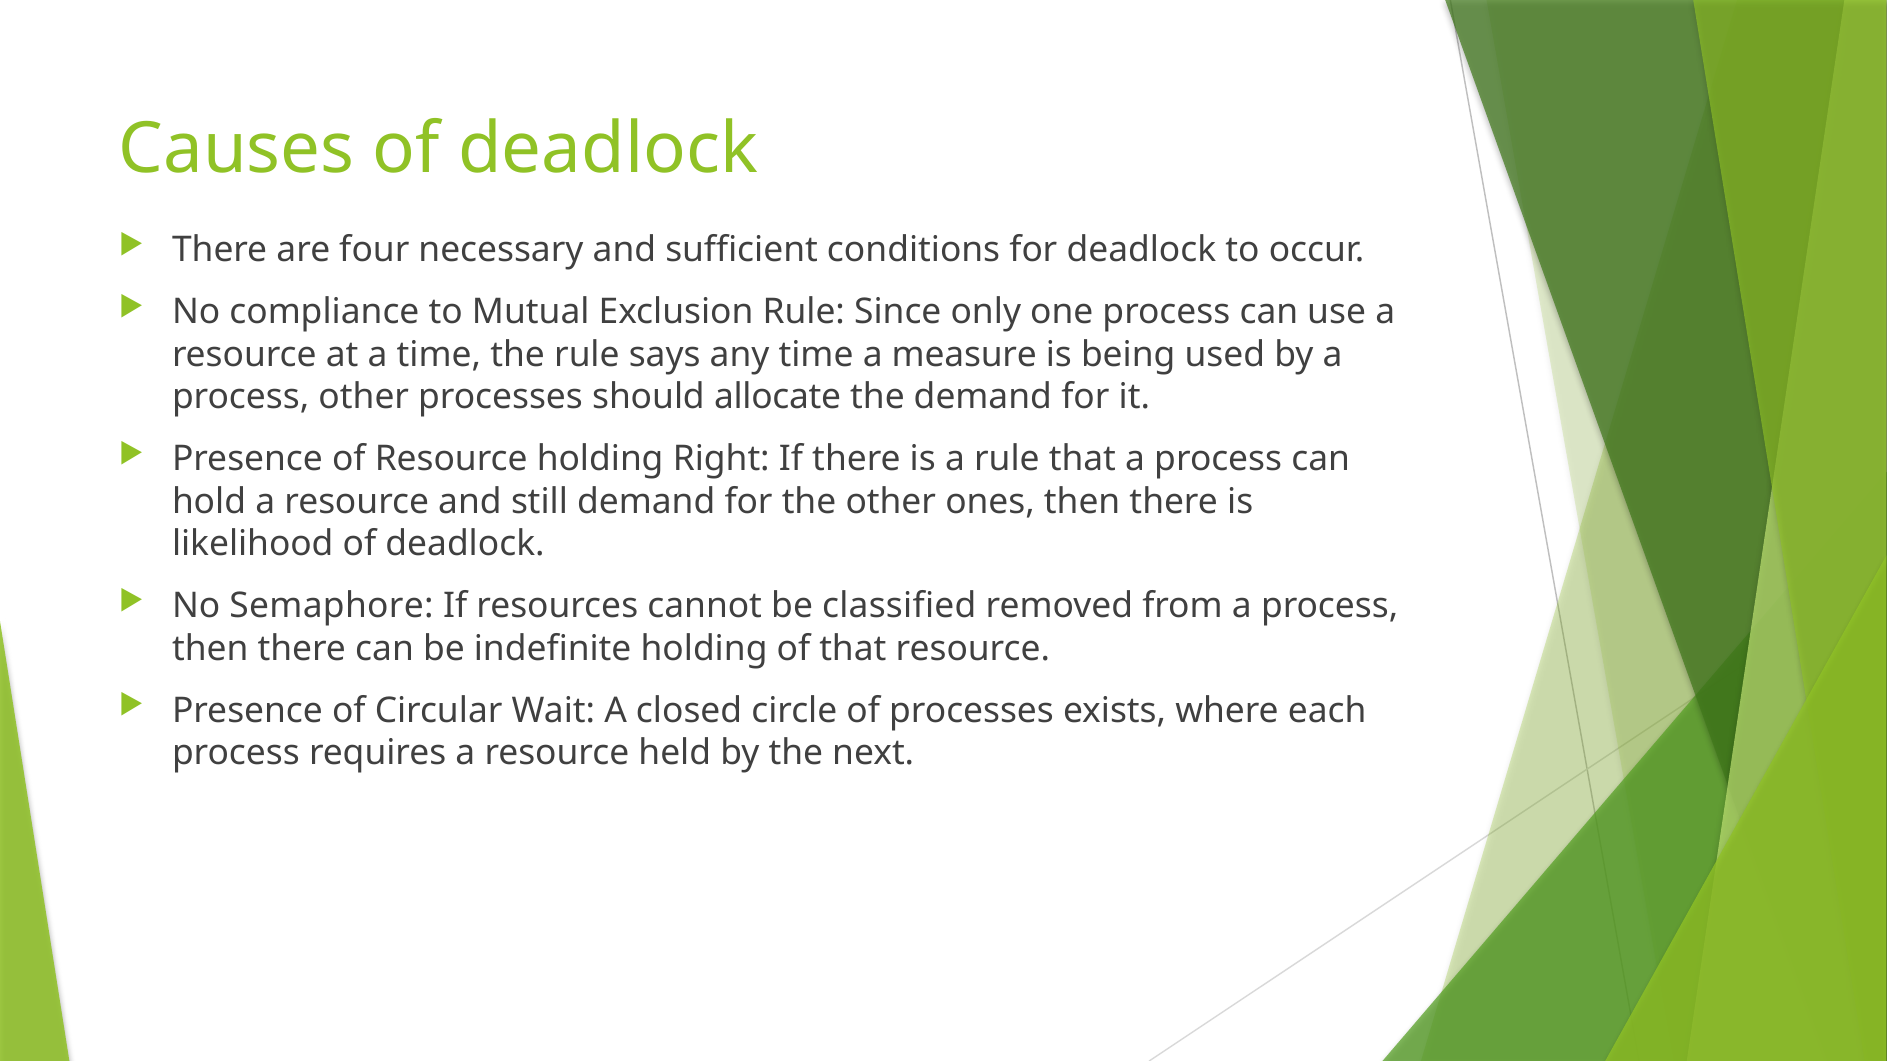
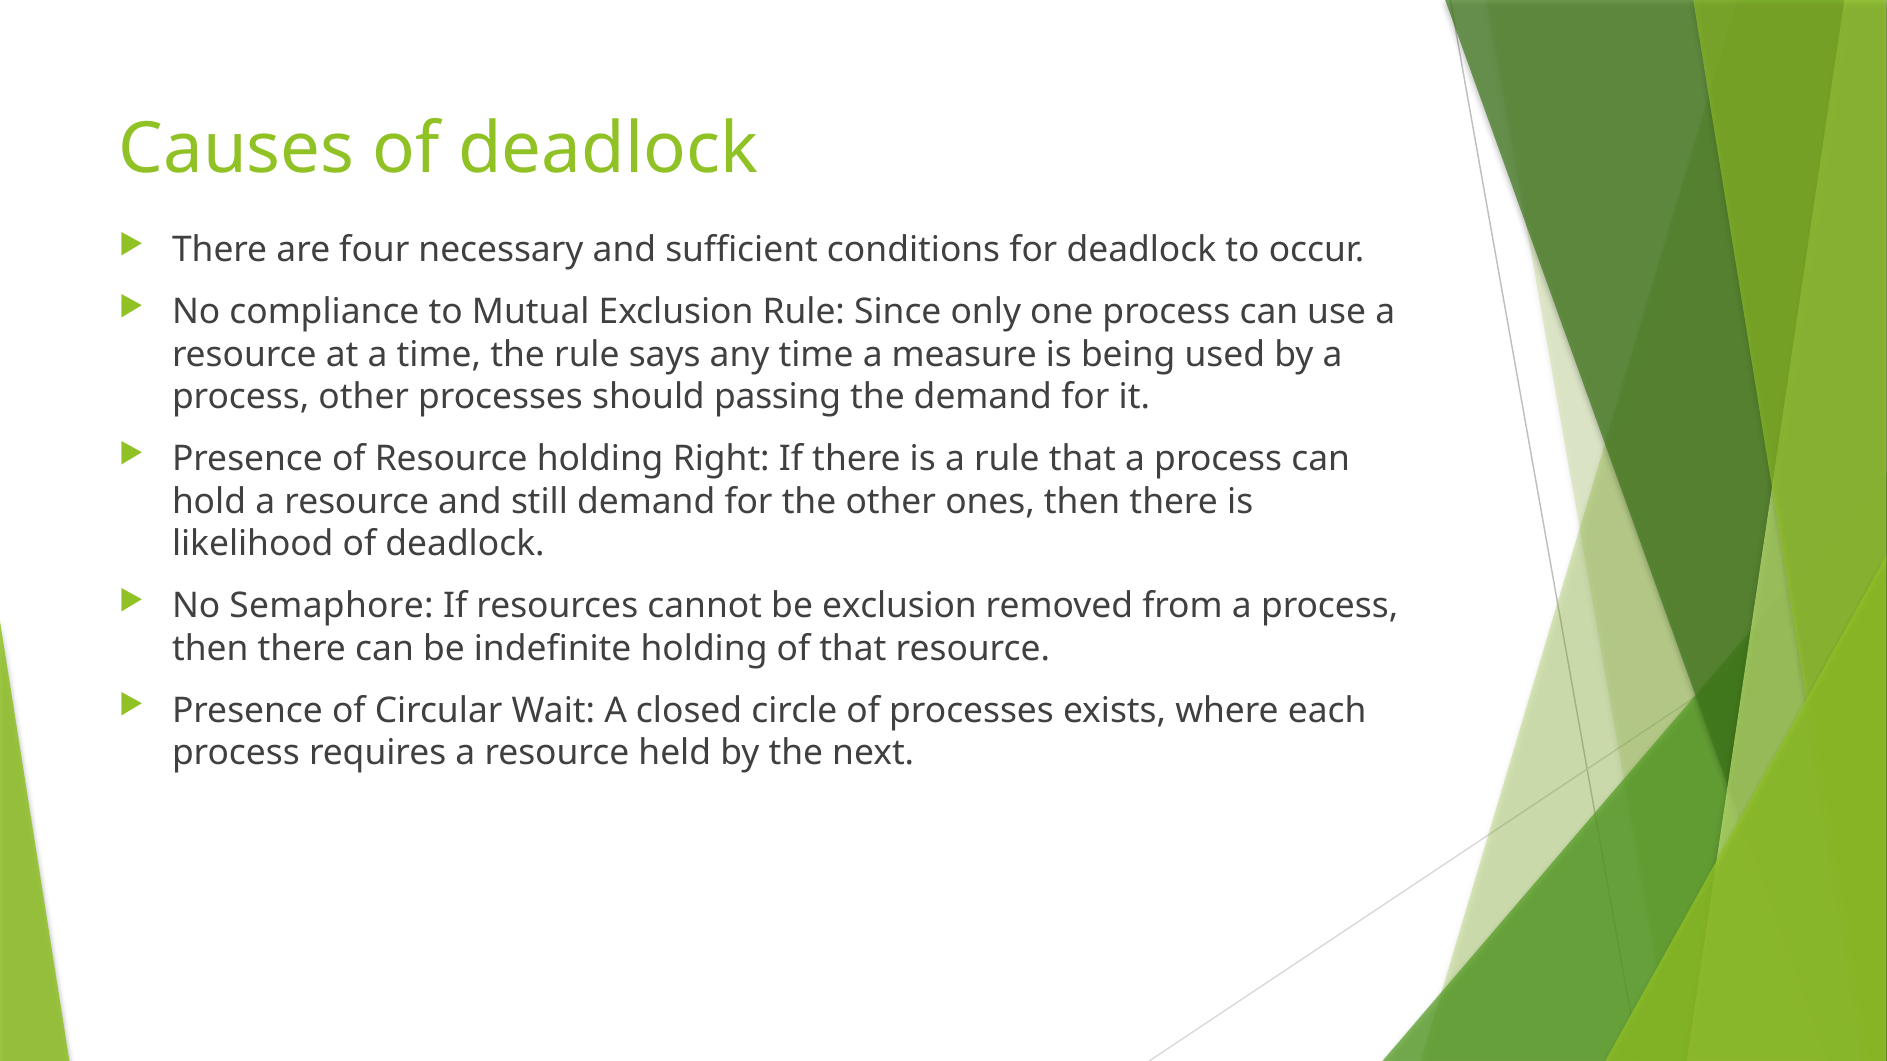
allocate: allocate -> passing (778, 397)
be classified: classified -> exclusion (899, 606)
